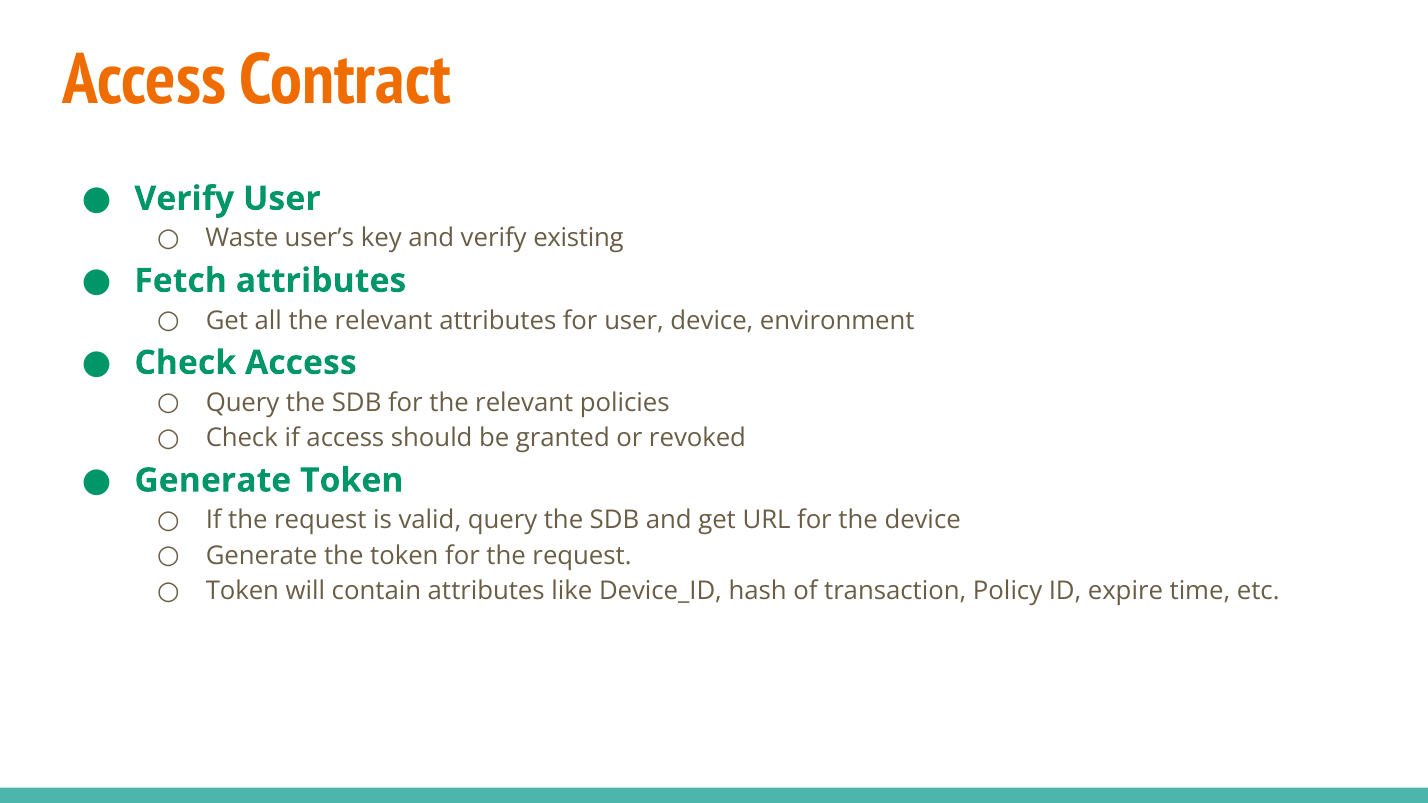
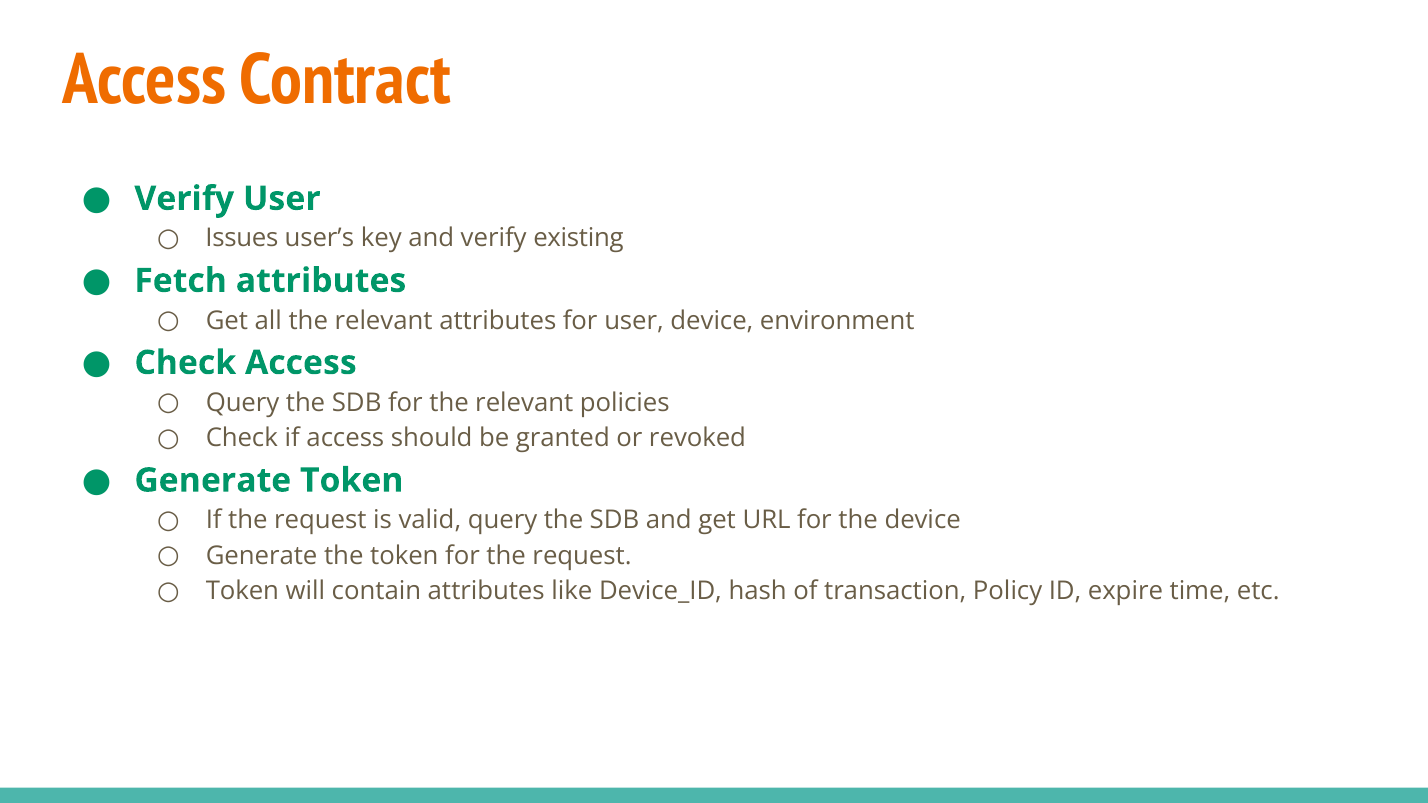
Waste: Waste -> Issues (242, 239)
